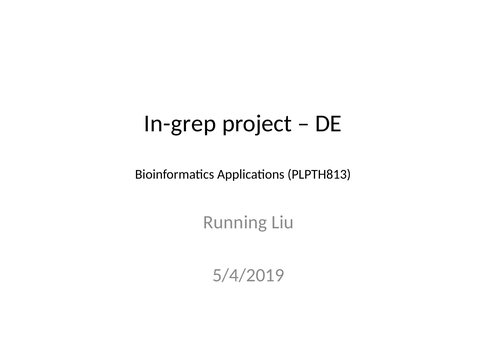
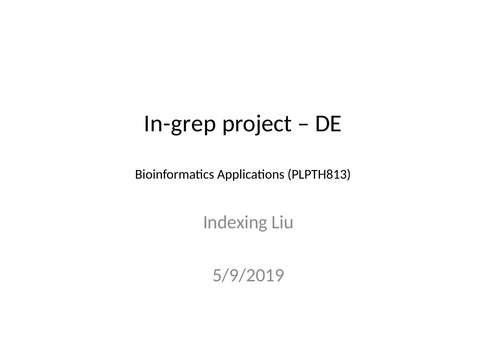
Running: Running -> Indexing (235, 223)
5/4/2019: 5/4/2019 -> 5/9/2019 (248, 276)
